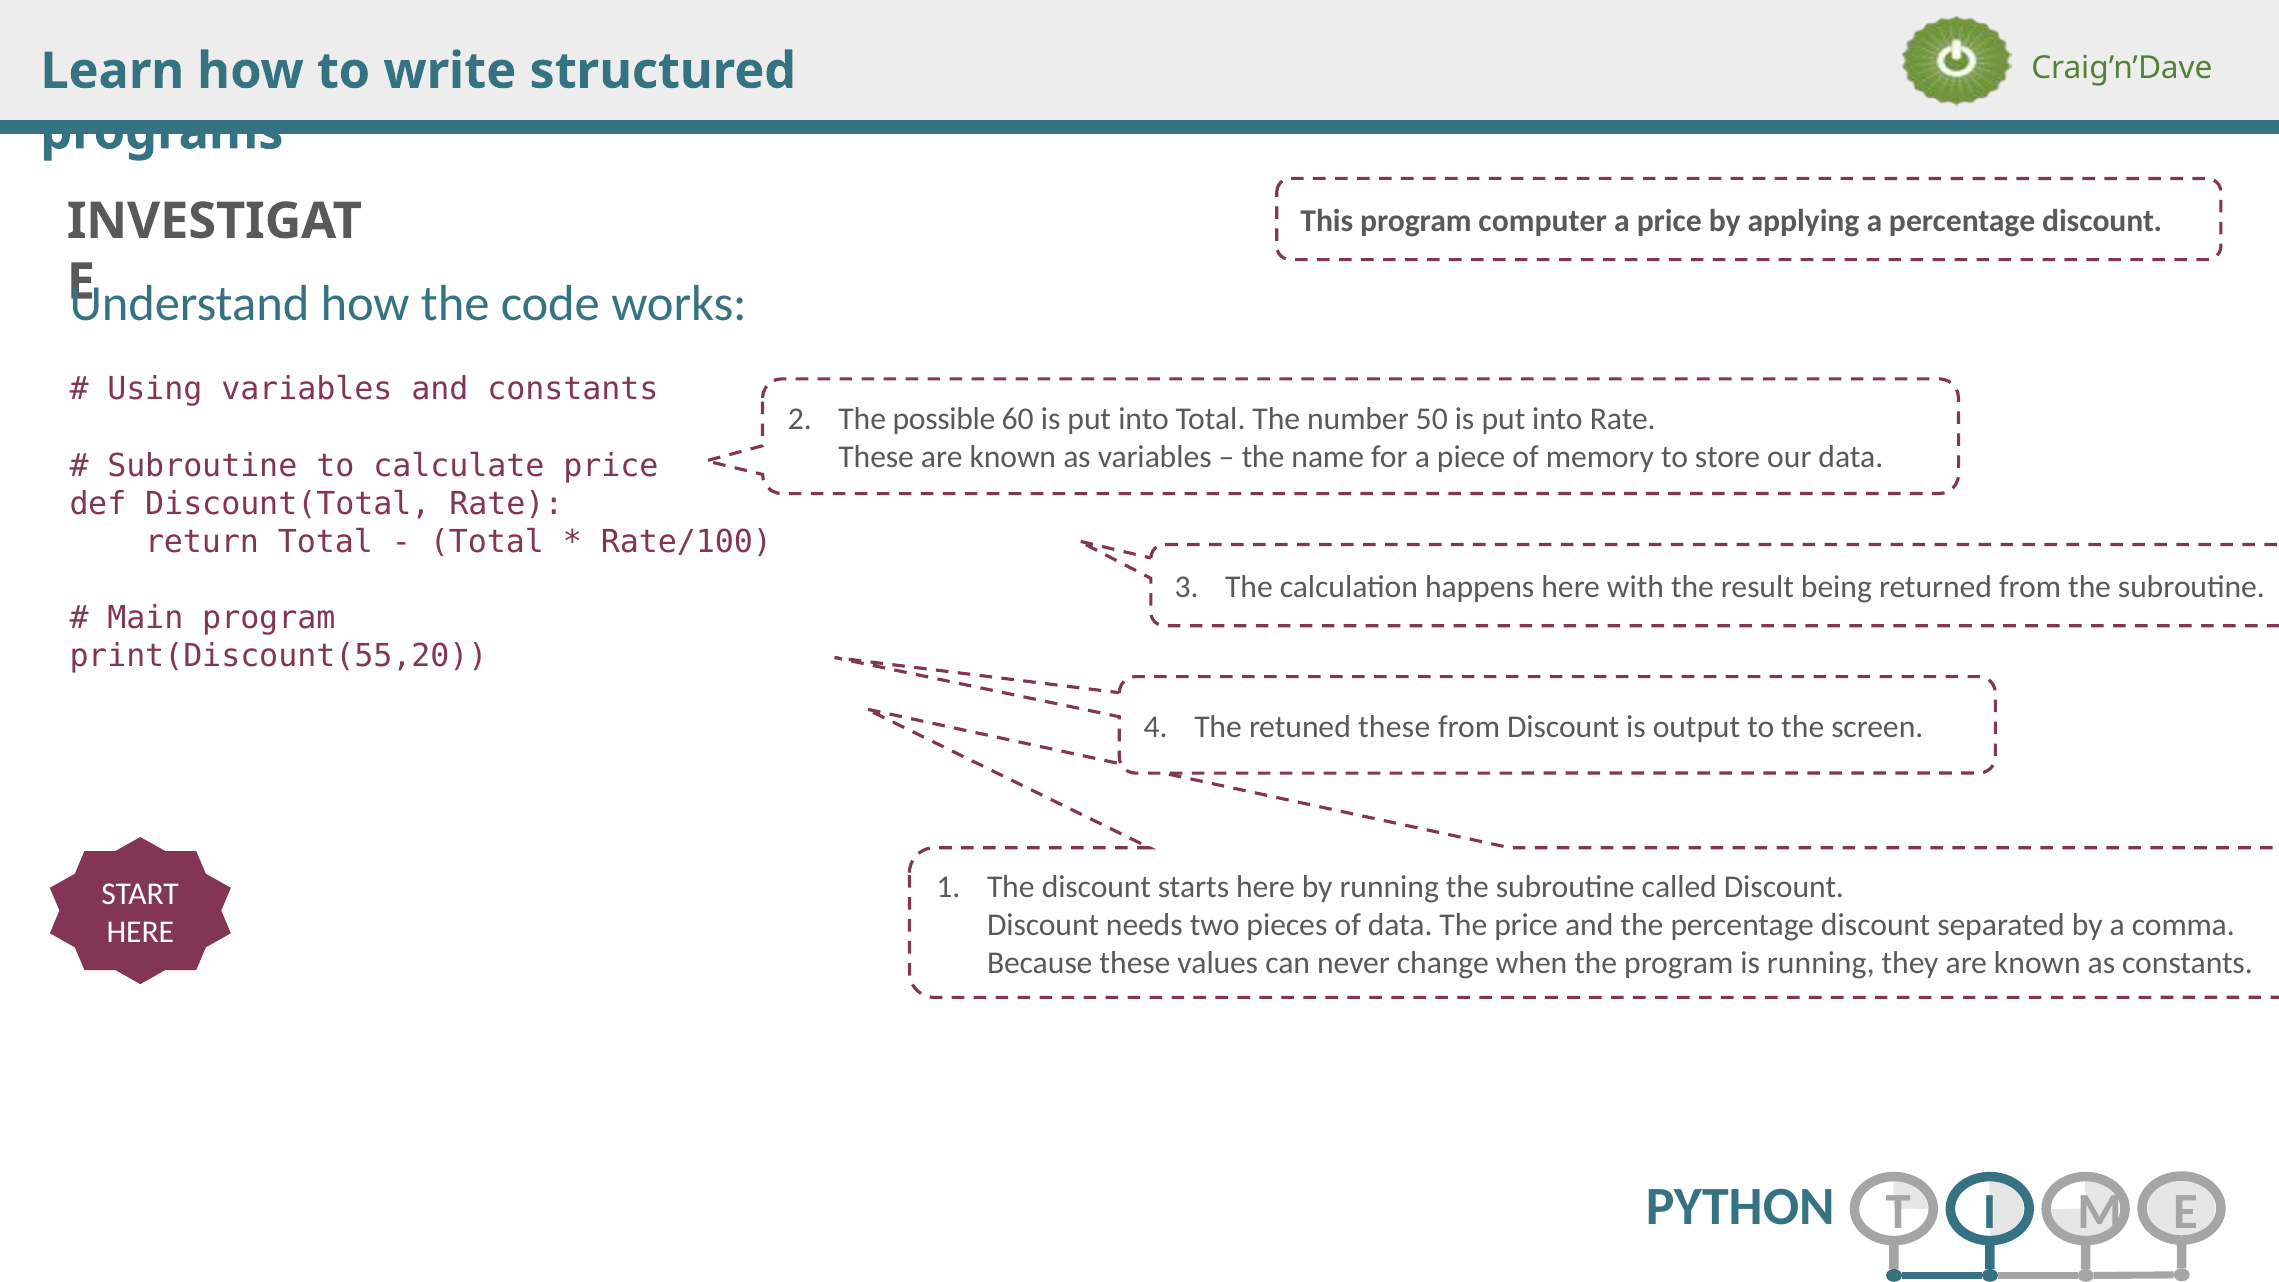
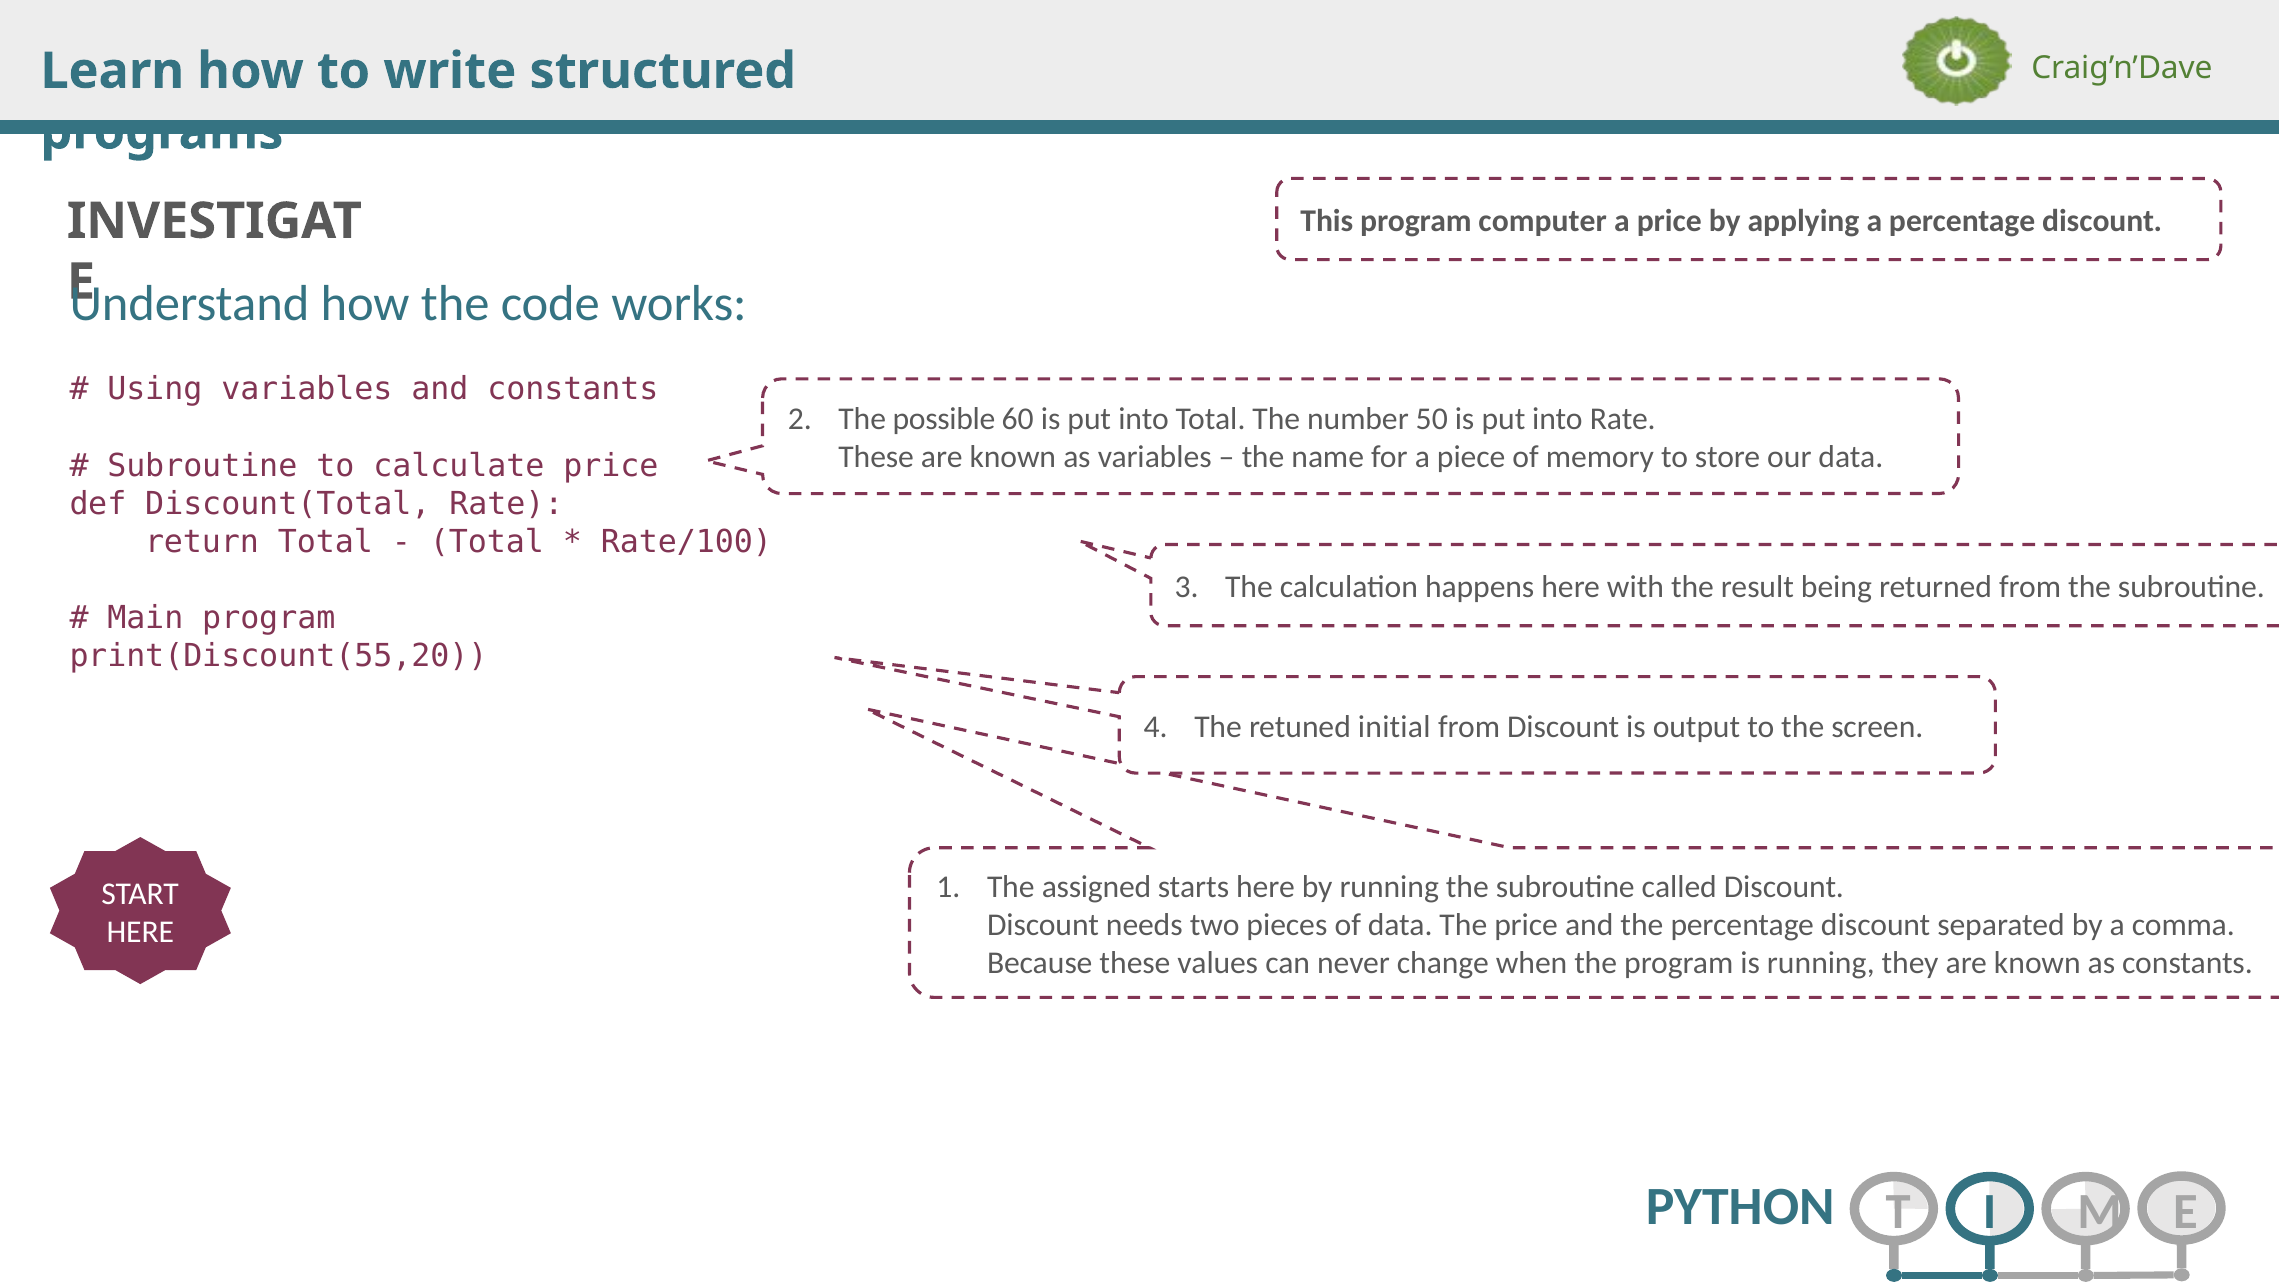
retuned these: these -> initial (1394, 727)
The discount: discount -> assigned (1096, 887)
